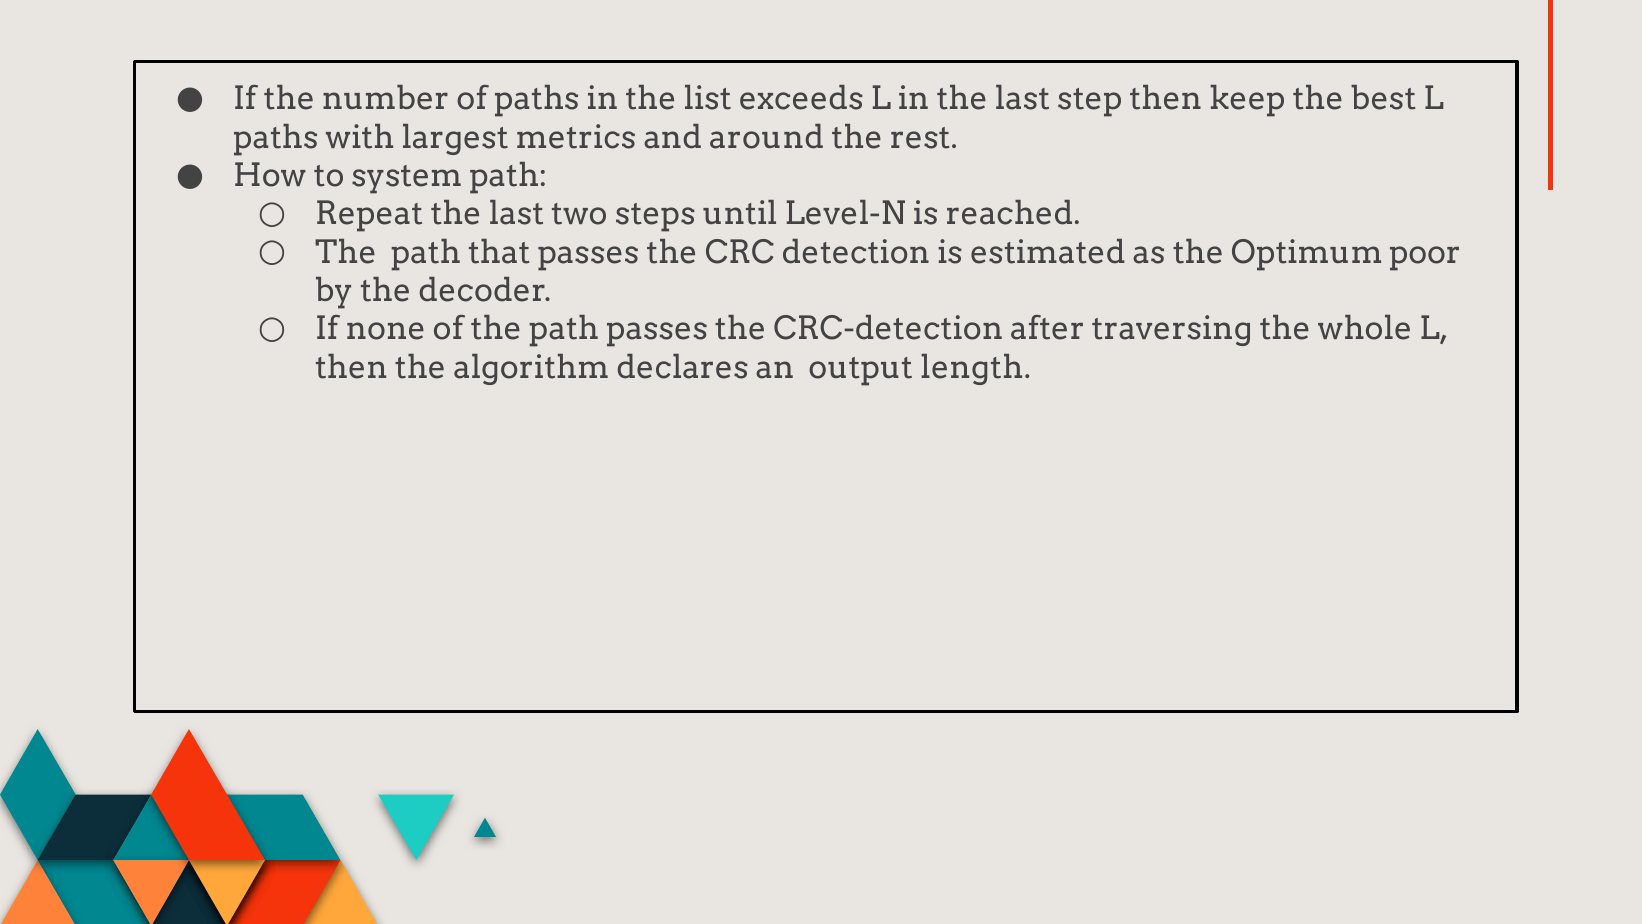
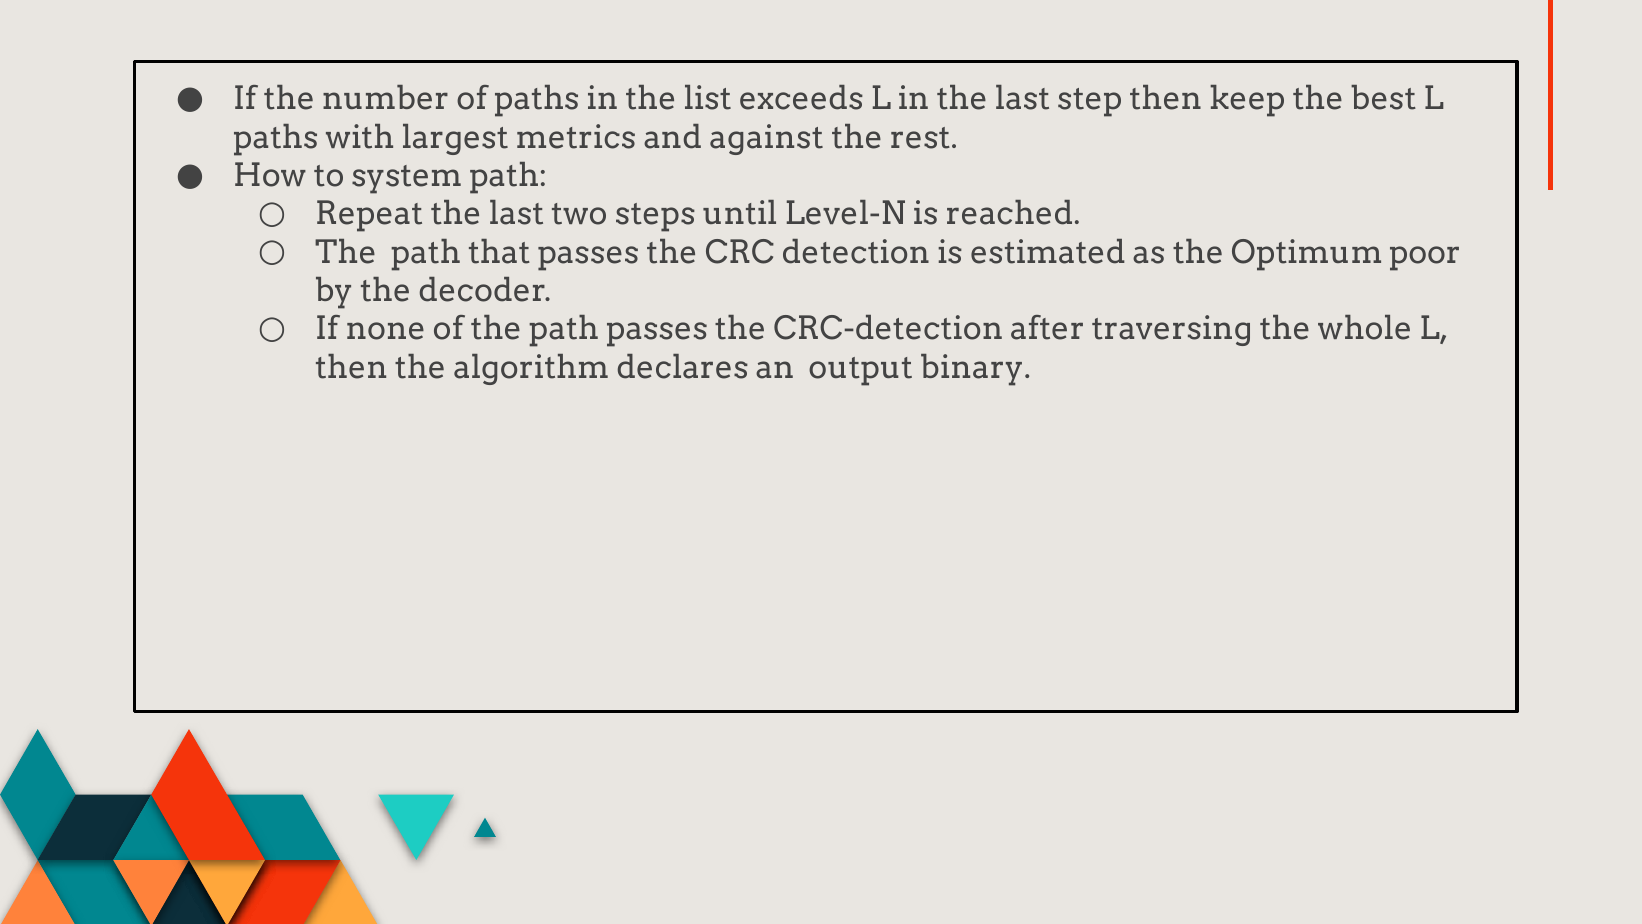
around: around -> against (767, 137)
length: length -> binary (976, 368)
